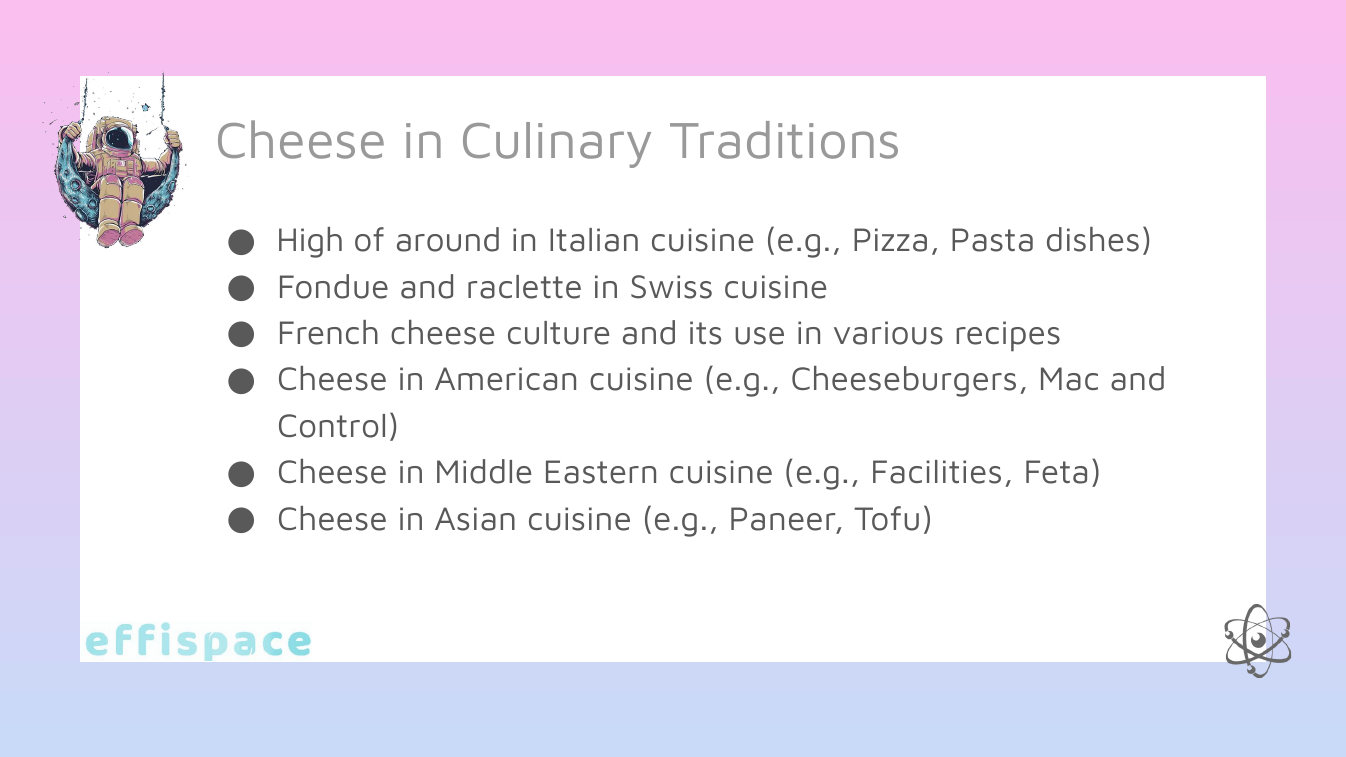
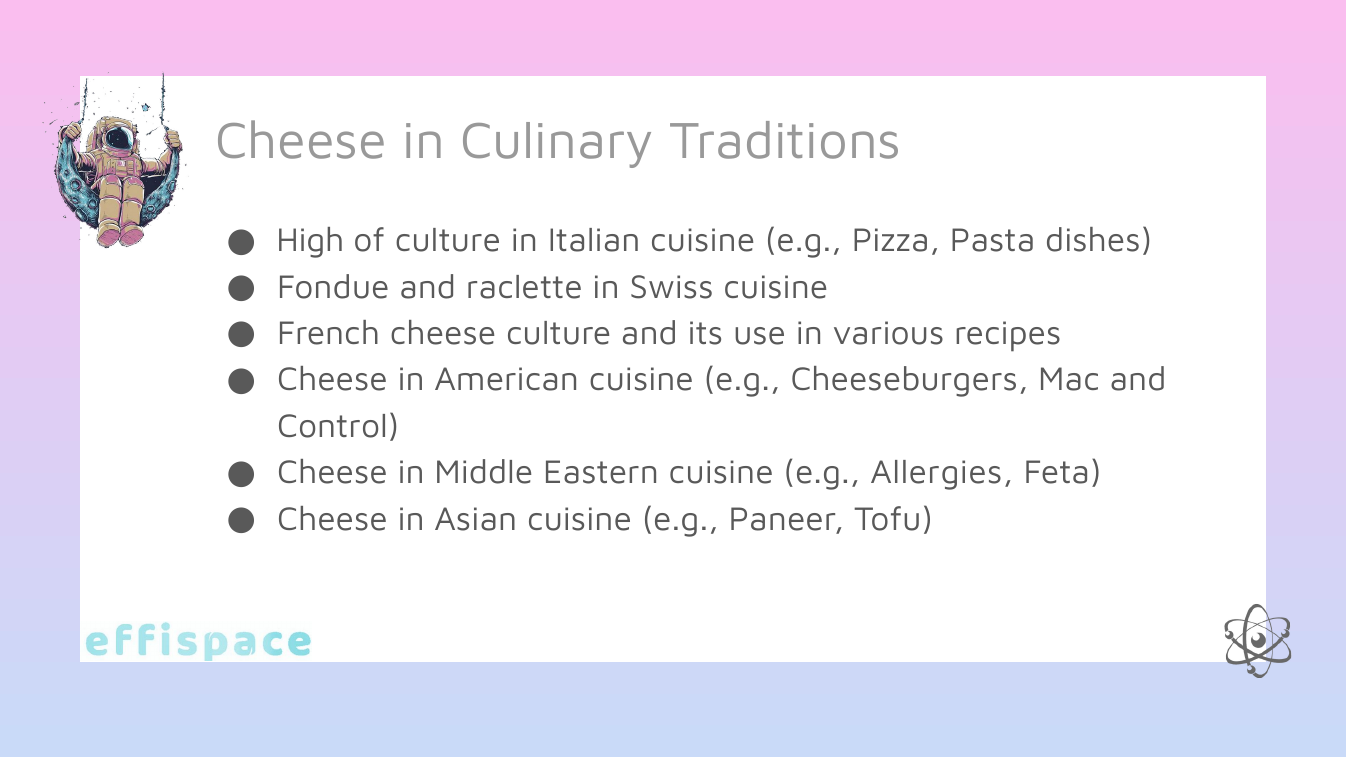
of around: around -> culture (448, 241)
Facilities: Facilities -> Allergies (942, 473)
